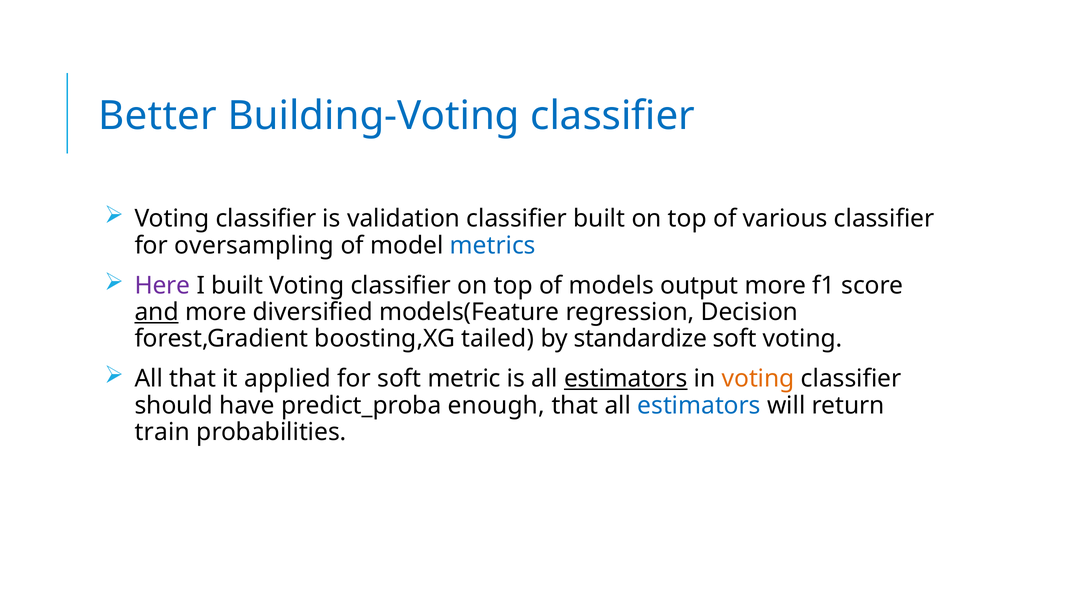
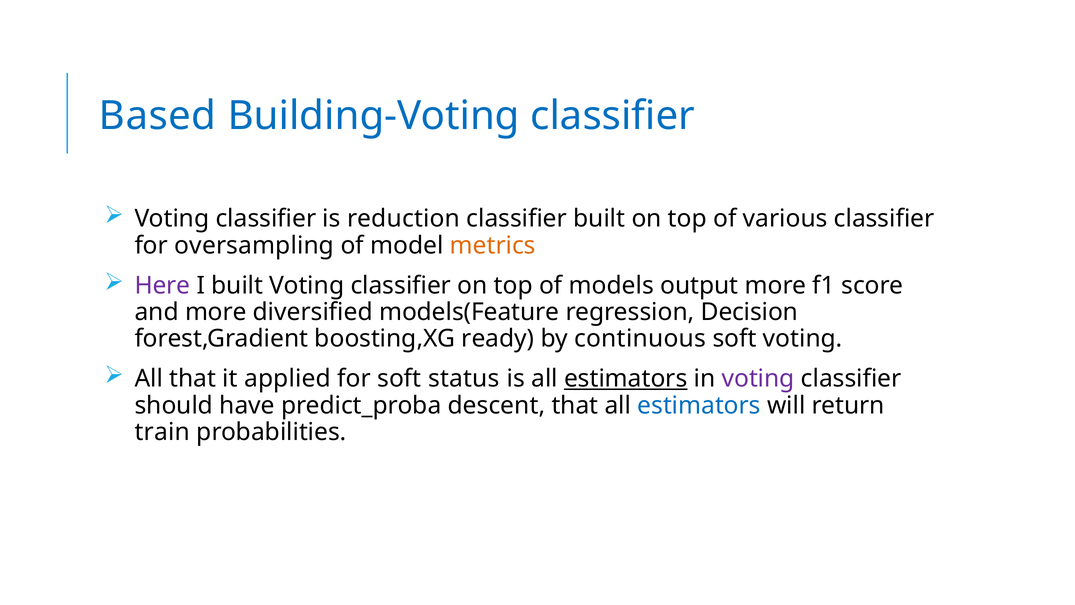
Better: Better -> Based (158, 116)
validation: validation -> reduction (403, 219)
metrics colour: blue -> orange (493, 245)
and underline: present -> none (157, 312)
tailed: tailed -> ready (498, 339)
standardize: standardize -> continuous (640, 339)
metric: metric -> status (464, 379)
voting colour: orange -> purple (758, 379)
enough: enough -> descent (496, 405)
